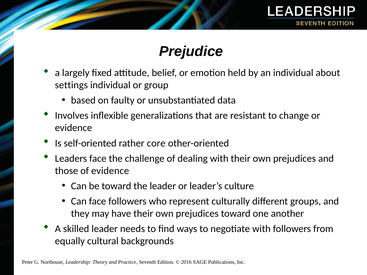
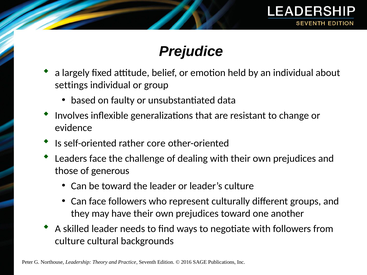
of evidence: evidence -> generous (110, 171)
equally: equally -> culture (70, 241)
